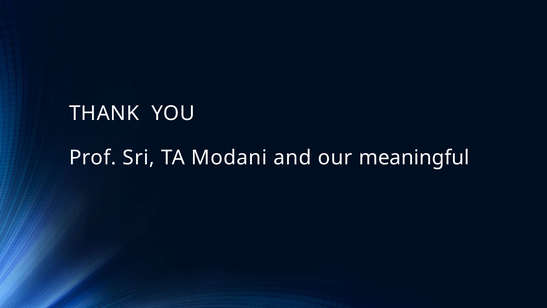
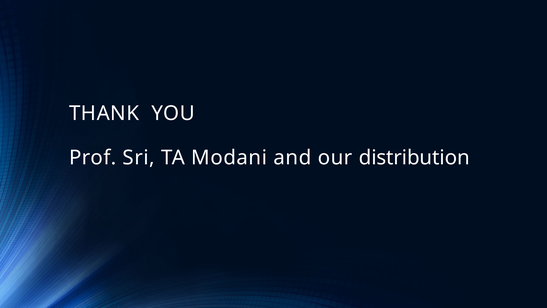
meaningful: meaningful -> distribution (414, 158)
